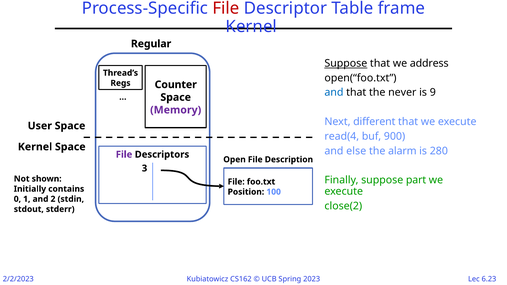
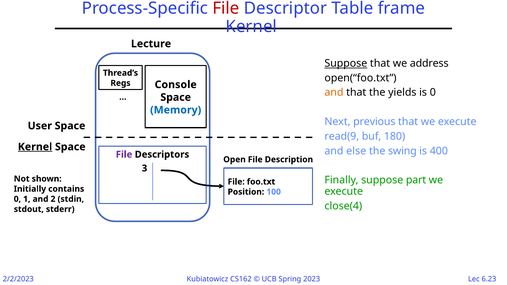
Regular: Regular -> Lecture (151, 44)
Counter: Counter -> Console (176, 85)
and colour: blue -> orange (334, 93)
never: never -> yields (402, 93)
is 9: 9 -> 0 (433, 93)
Memory colour: purple -> blue (176, 110)
different: different -> previous (374, 122)
read(4: read(4 -> read(9 (342, 136)
900: 900 -> 180 (395, 136)
Kernel underline: none -> present (35, 147)
alarm: alarm -> swing (402, 151)
280: 280 -> 400 (439, 151)
close(2: close(2 -> close(4 (343, 206)
